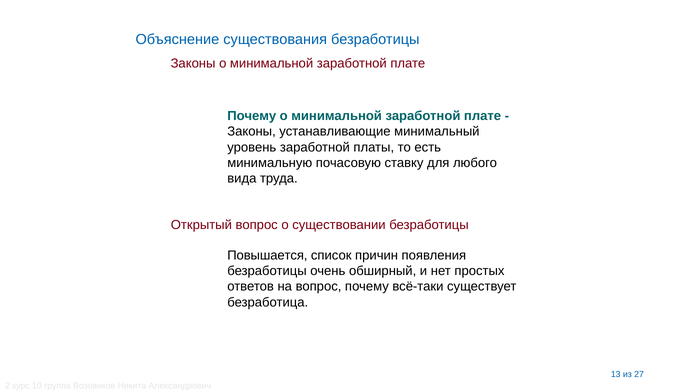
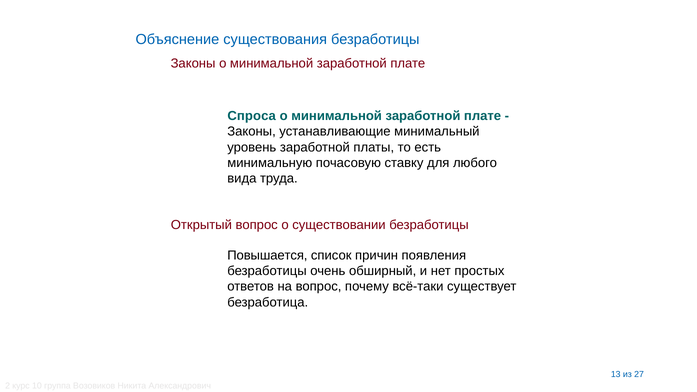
Почему: Почему -> Спроса (252, 116)
